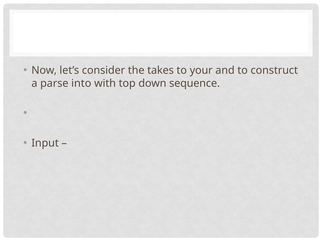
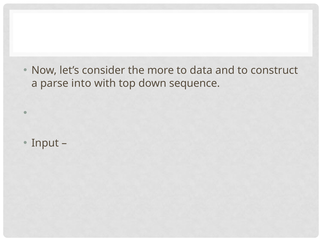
takes: takes -> more (161, 71)
your: your -> data (201, 71)
